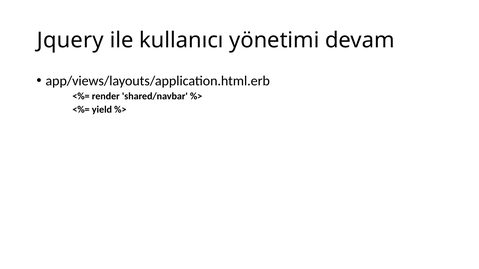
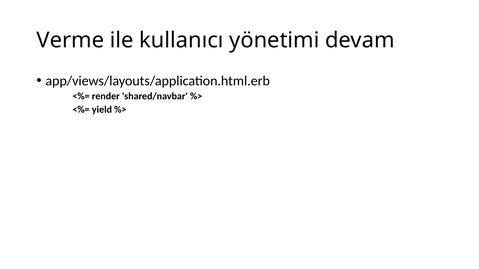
Jquery: Jquery -> Verme (70, 40)
